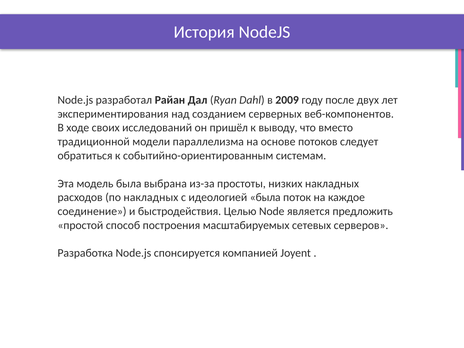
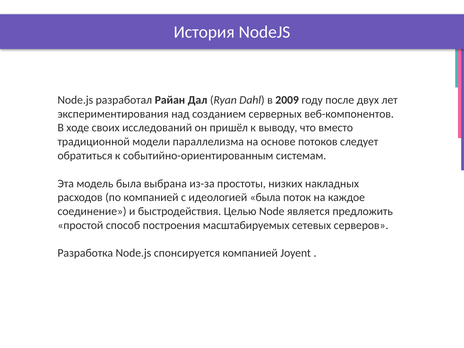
по накладных: накладных -> компанией (151, 197)
